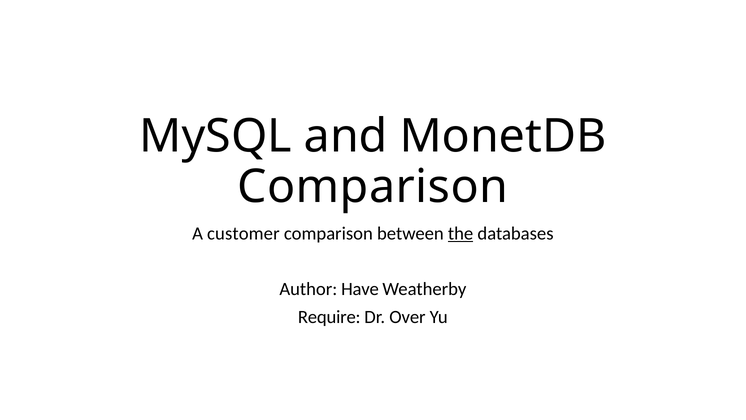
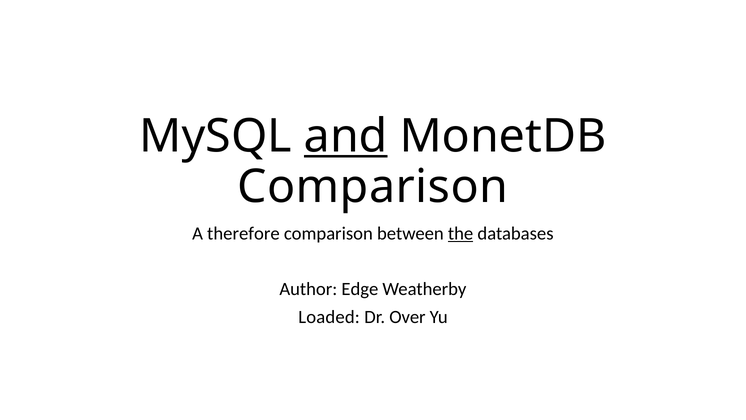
and underline: none -> present (346, 136)
customer: customer -> therefore (243, 233)
Have: Have -> Edge (360, 289)
Require: Require -> Loaded (329, 317)
